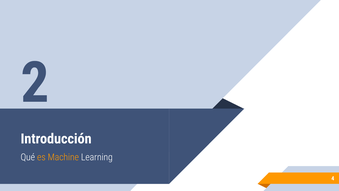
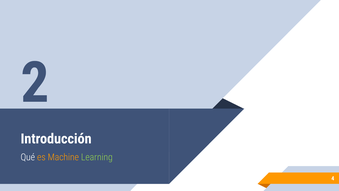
Learning colour: white -> light green (97, 157)
